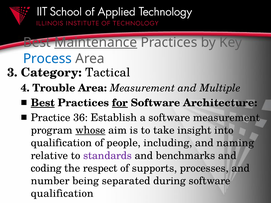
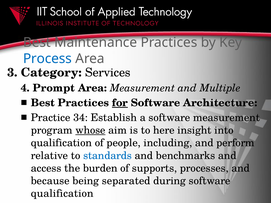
Maintenance underline: present -> none (96, 42)
Tactical: Tactical -> Services (108, 73)
Trouble: Trouble -> Prompt (54, 88)
Best underline: present -> none (43, 103)
36: 36 -> 34 (81, 118)
take: take -> here (164, 130)
naming: naming -> perform (235, 143)
standards colour: purple -> blue (108, 156)
coding: coding -> access (46, 168)
respect: respect -> burden (100, 168)
number: number -> because (50, 181)
